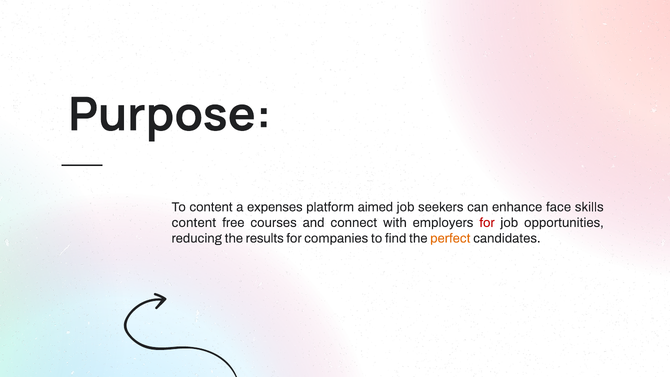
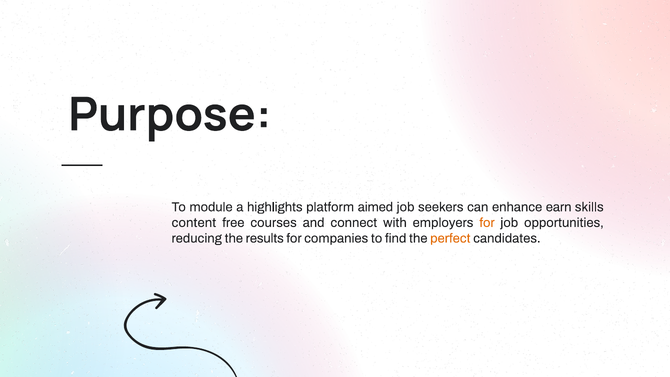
To content: content -> module (211, 207)
expenses: expenses -> highlights (275, 207)
face: face -> earn (559, 207)
for colour: red -> orange (487, 223)
